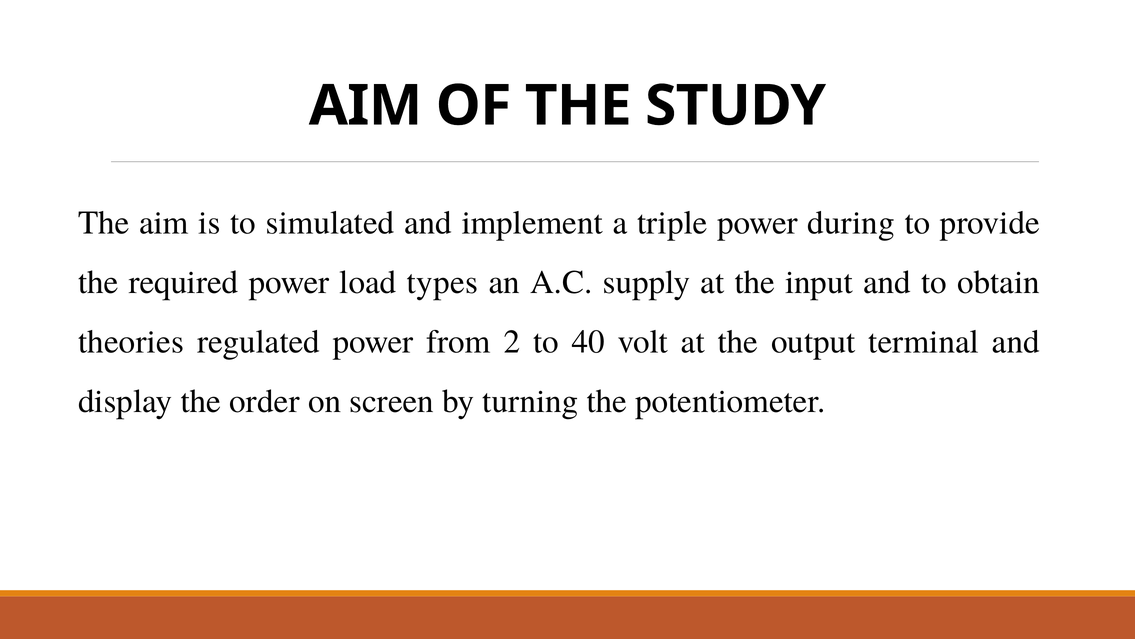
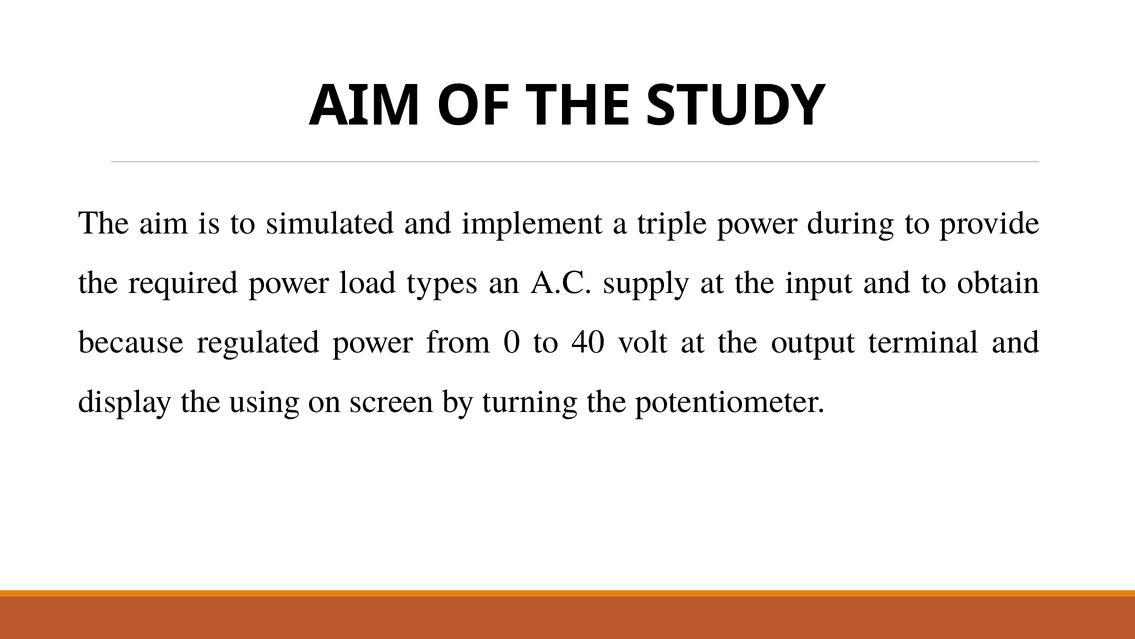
theories: theories -> because (131, 342)
2: 2 -> 0 (512, 342)
order: order -> using (265, 401)
